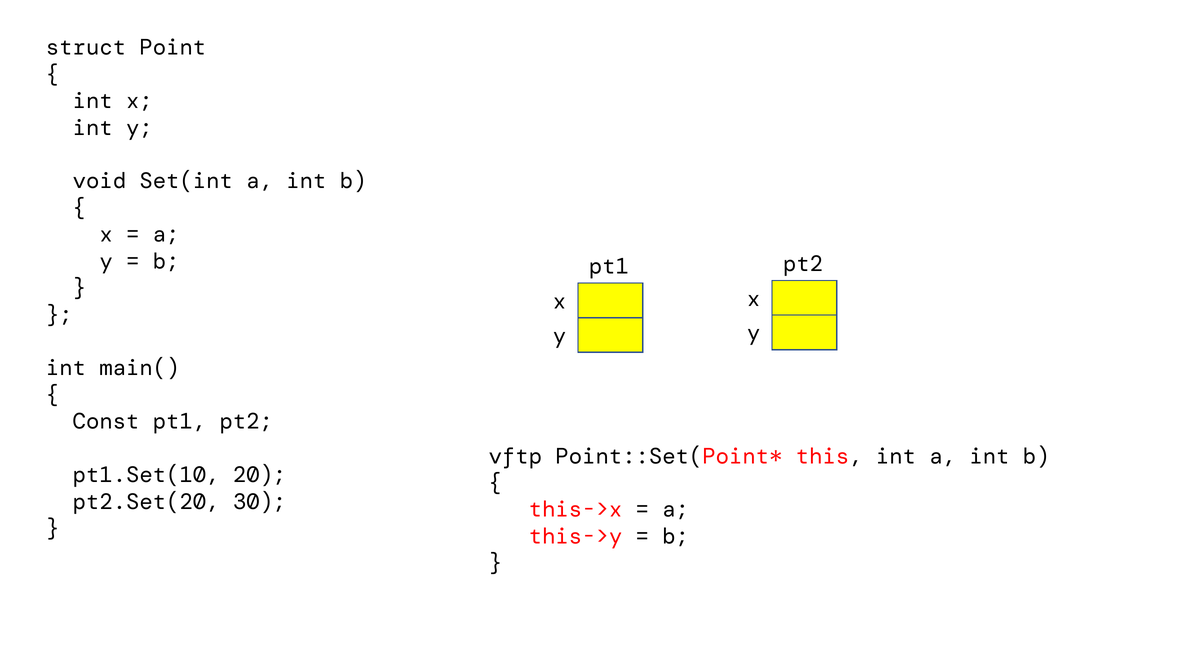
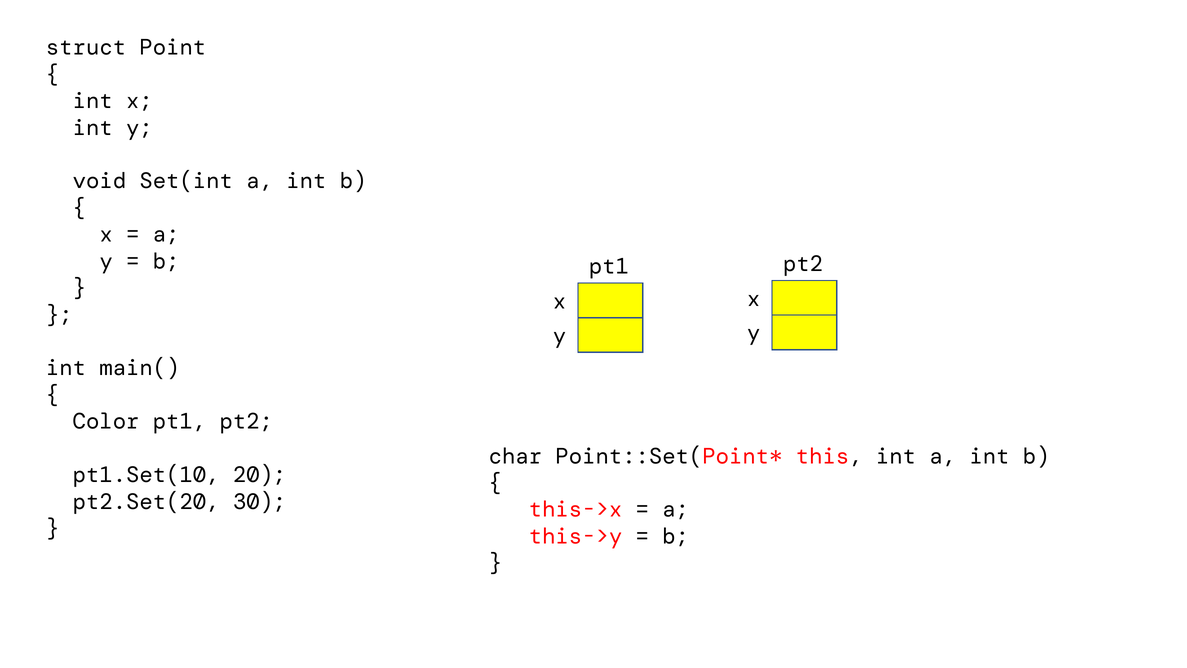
Const: Const -> Color (106, 421)
vftp: vftp -> char (515, 456)
